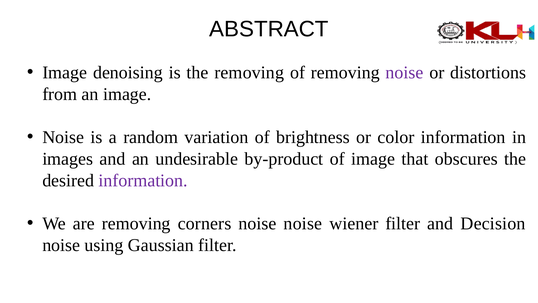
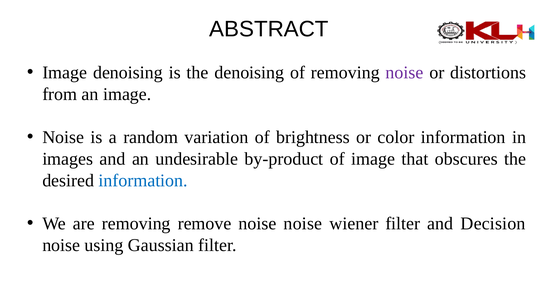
the removing: removing -> denoising (249, 73)
information colour: purple -> blue (143, 180)
corners: corners -> remove (205, 223)
